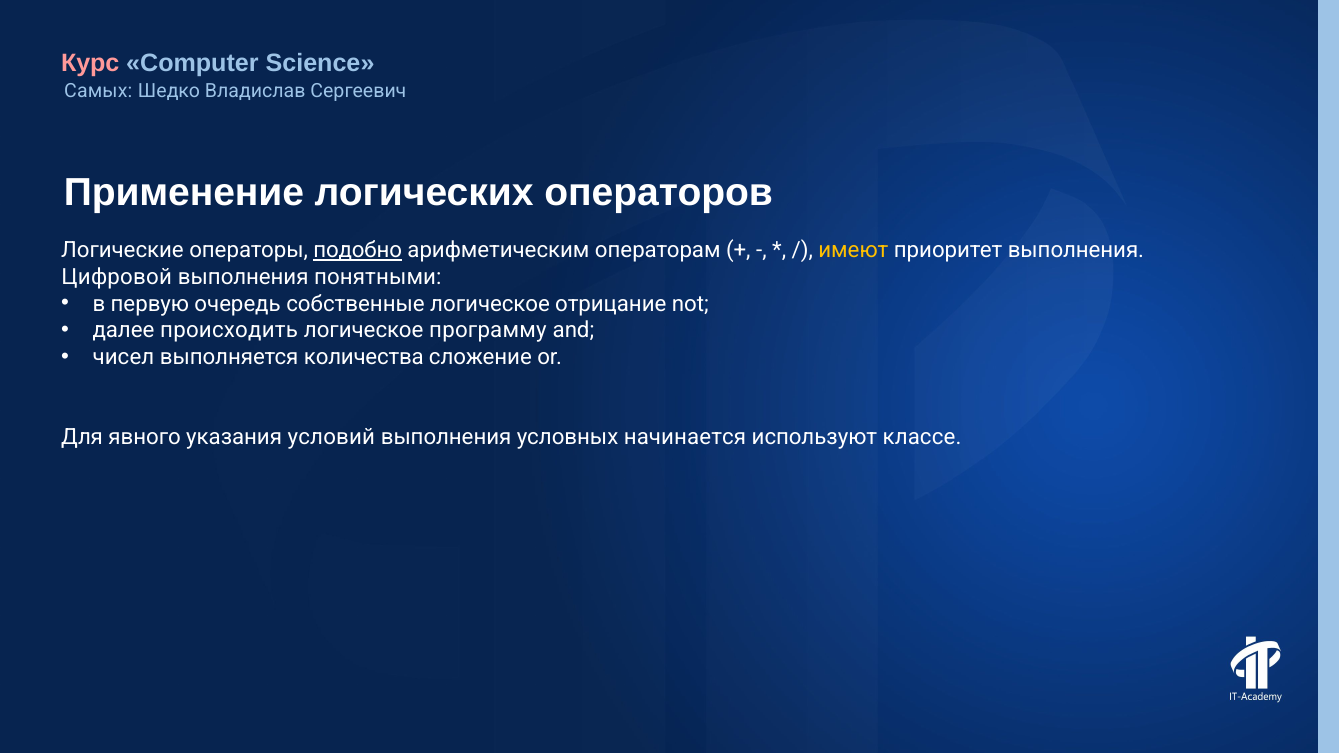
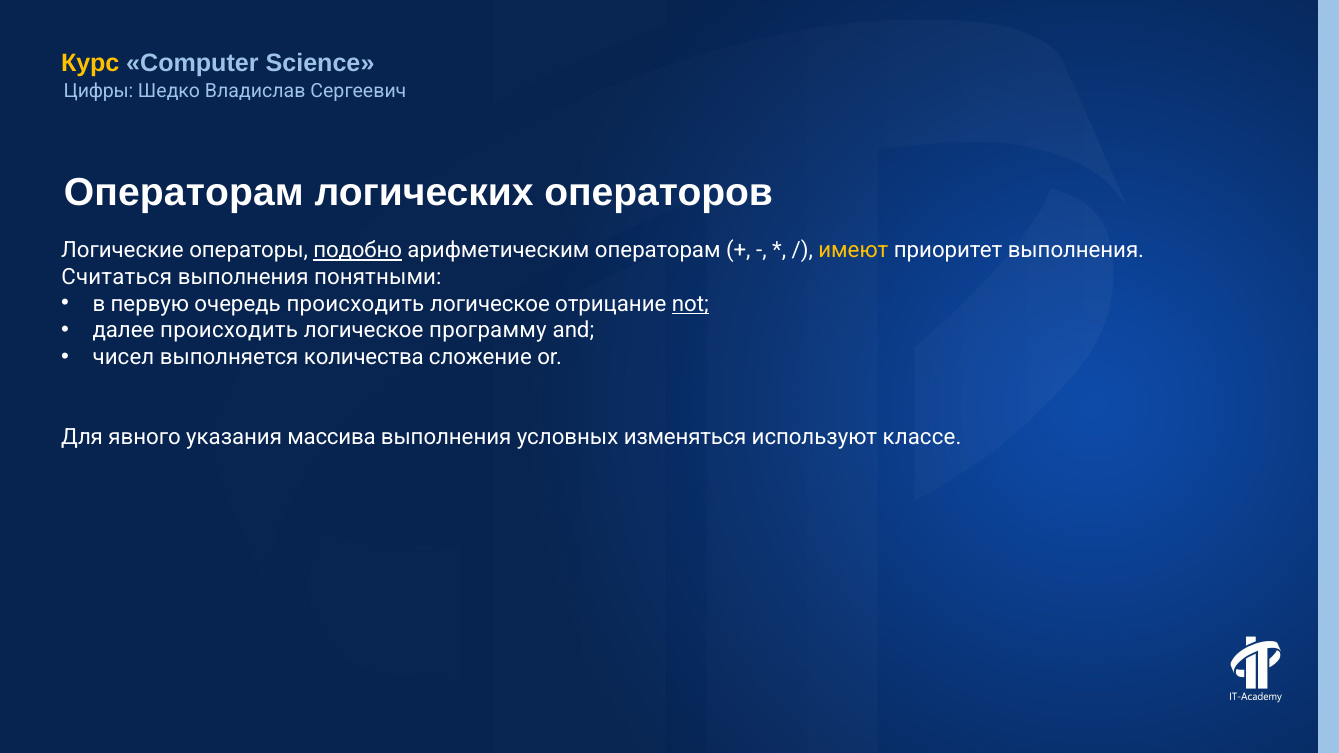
Курс colour: pink -> yellow (90, 64)
Самых: Самых -> Цифры (98, 91)
Применение: Применение -> Операторам (184, 193)
Цифровой: Цифровой -> Считаться (117, 277)
очередь собственные: собственные -> происходить (355, 304)
not underline: none -> present (690, 304)
условий: условий -> массива (332, 438)
начинается: начинается -> изменяться (685, 438)
